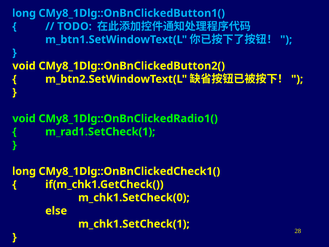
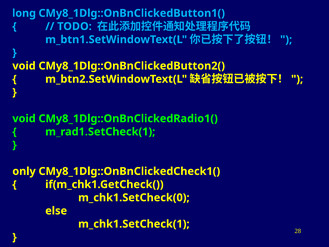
long: long -> only (24, 171)
